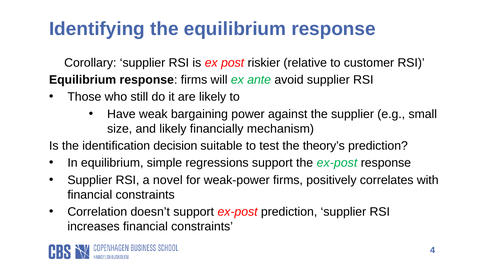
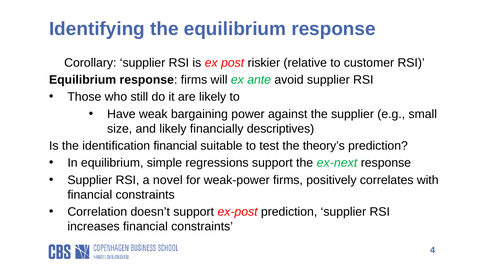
mechanism: mechanism -> descriptives (281, 129)
identification decision: decision -> financial (175, 146)
the ex-post: ex-post -> ex-next (337, 163)
